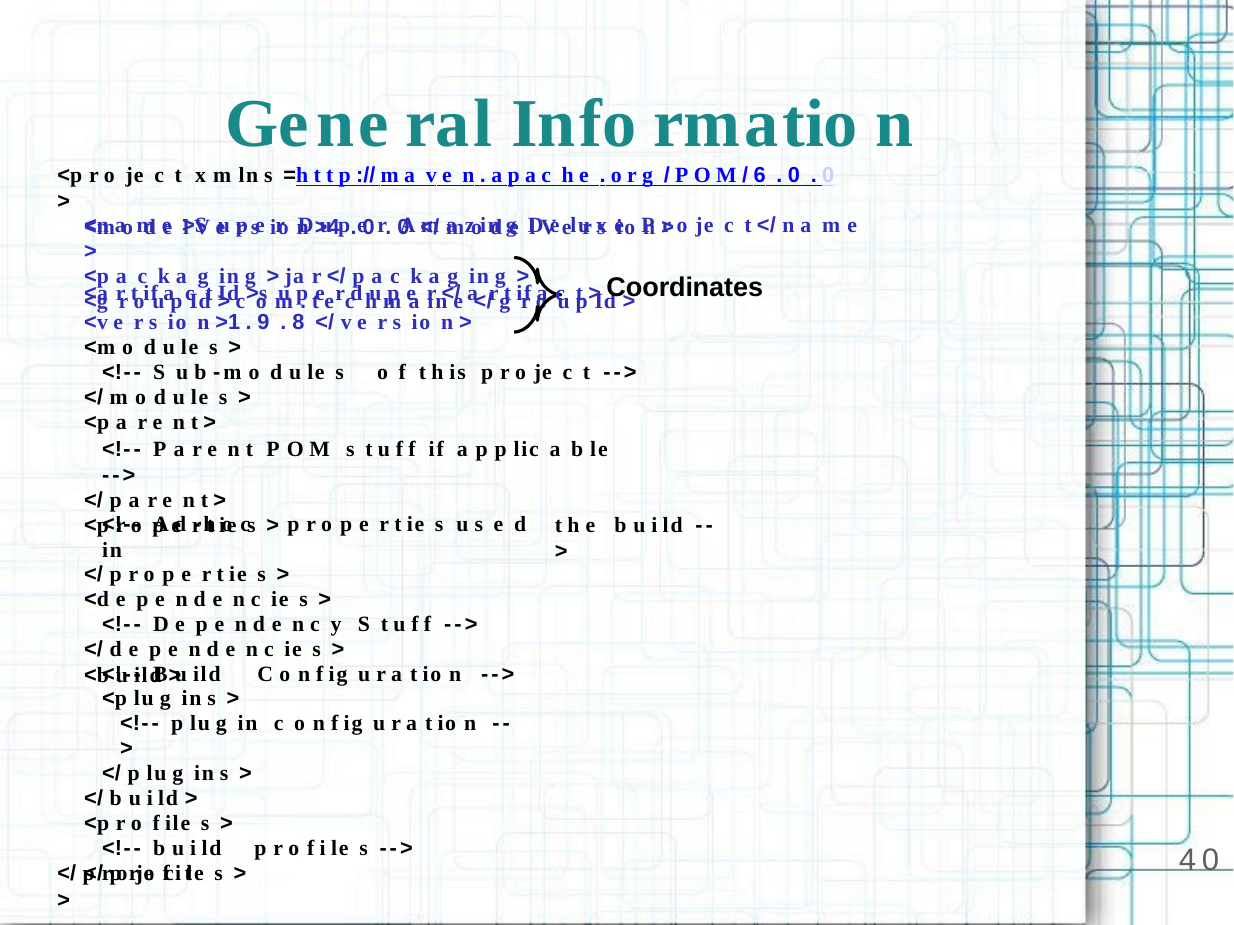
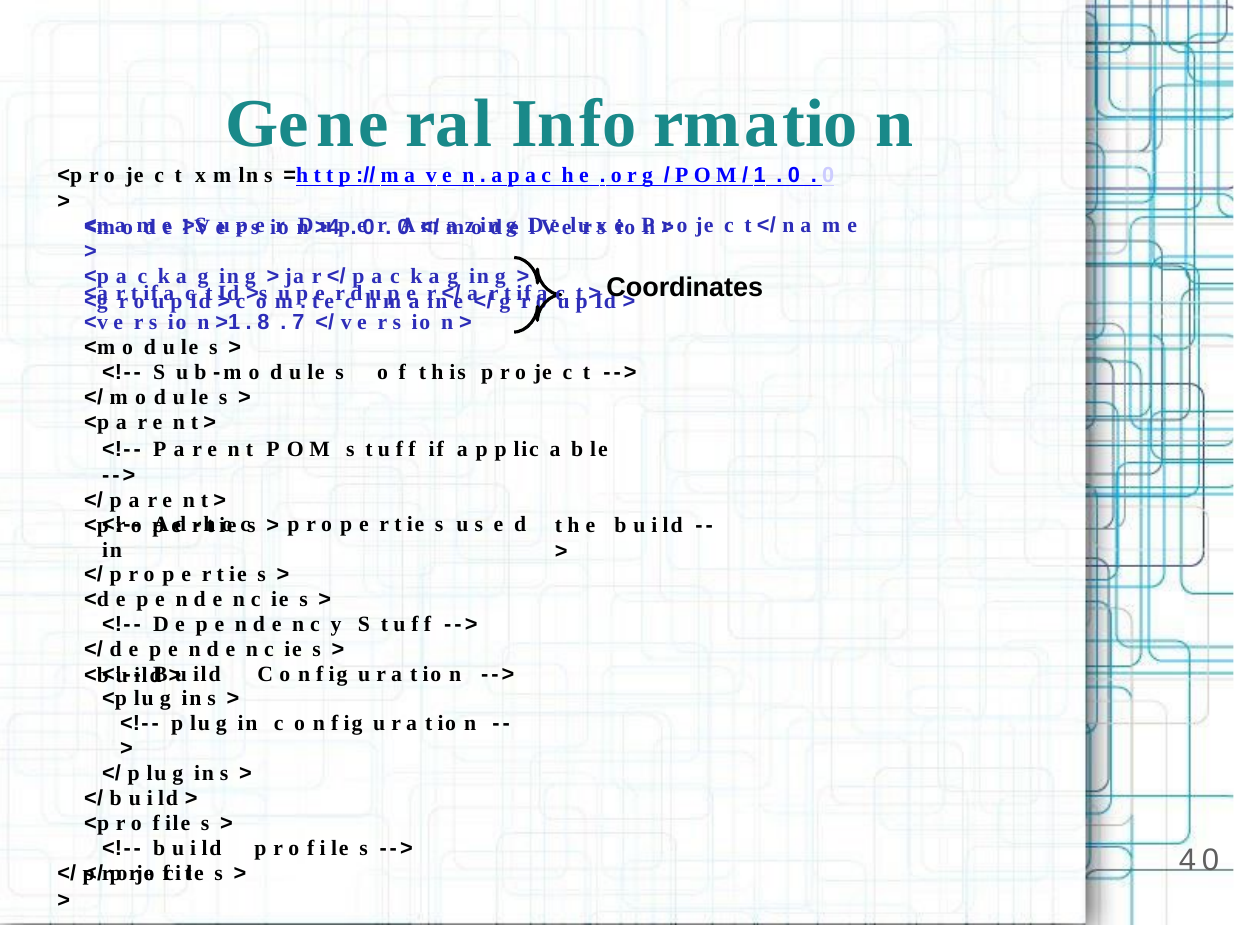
6: 6 -> 1 (760, 176)
9: 9 -> 8 (264, 322)
8: 8 -> 7 (298, 322)
